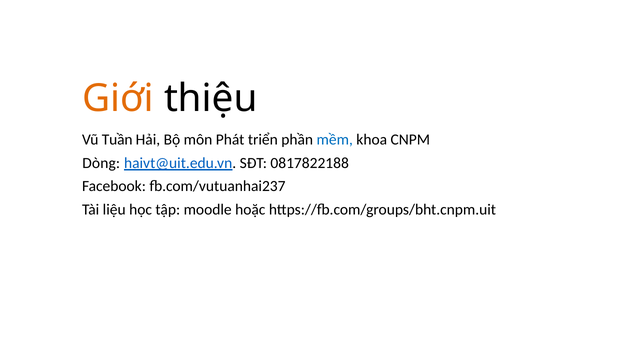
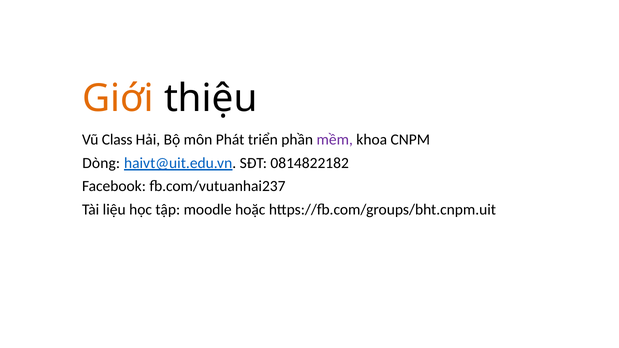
Tuần: Tuần -> Class (117, 140)
mềm colour: blue -> purple (335, 140)
0817822188: 0817822188 -> 0814822182 (310, 163)
